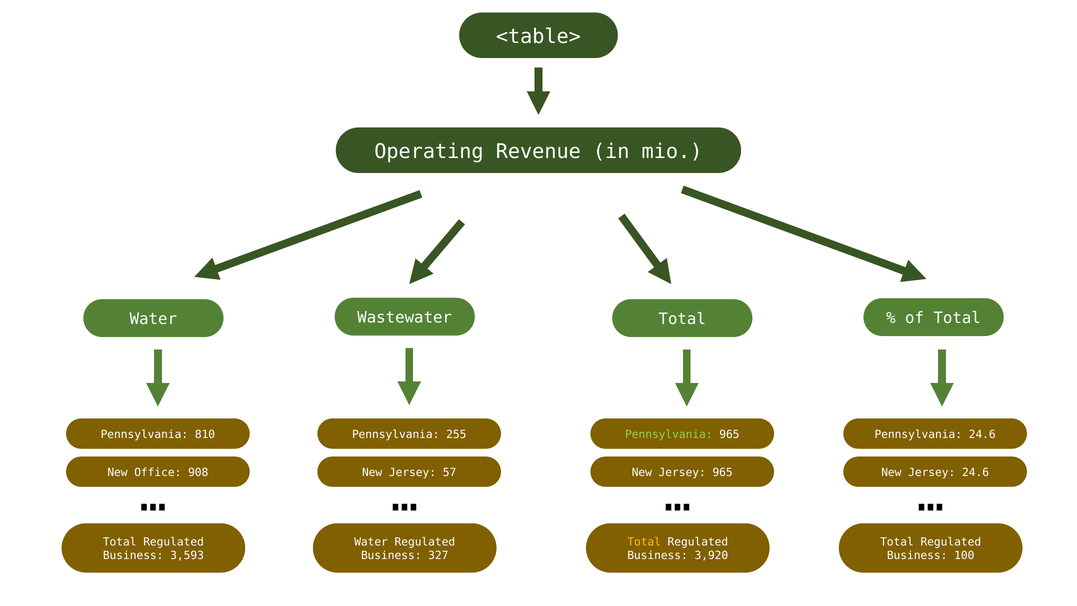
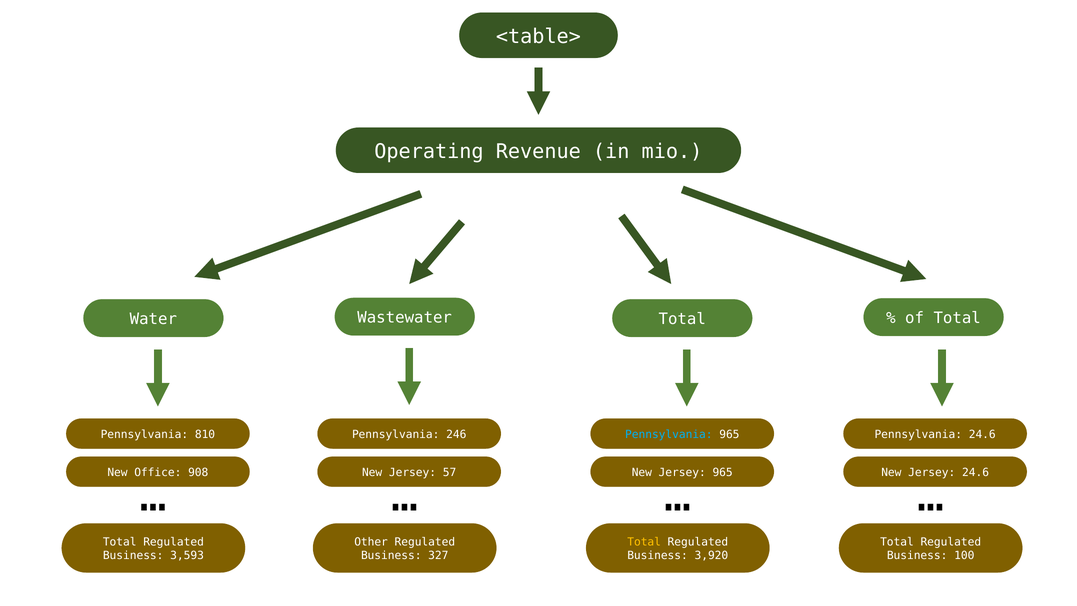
255: 255 -> 246 (456, 434)
Pennsylvania colour: light green -> light blue (669, 434)
Water: Water -> Other (371, 542)
